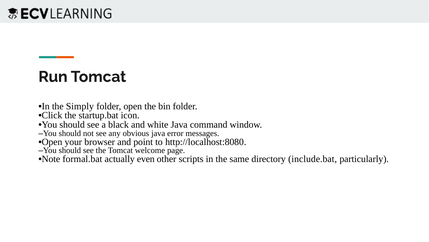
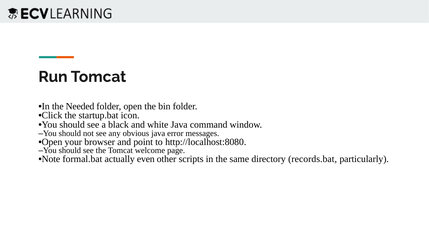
Simply: Simply -> Needed (80, 106)
include.bat: include.bat -> records.bat (313, 159)
